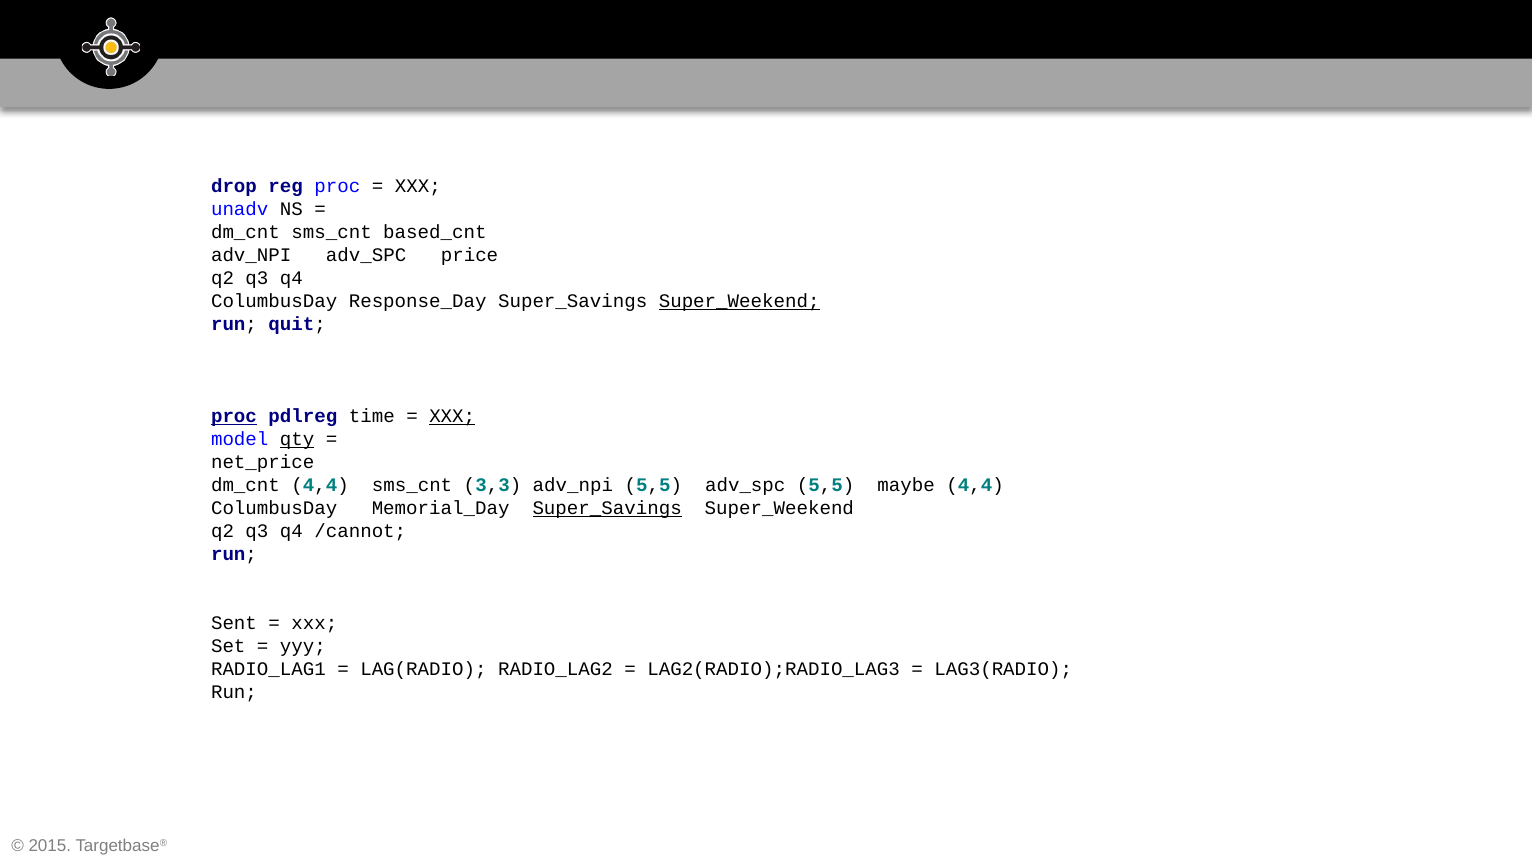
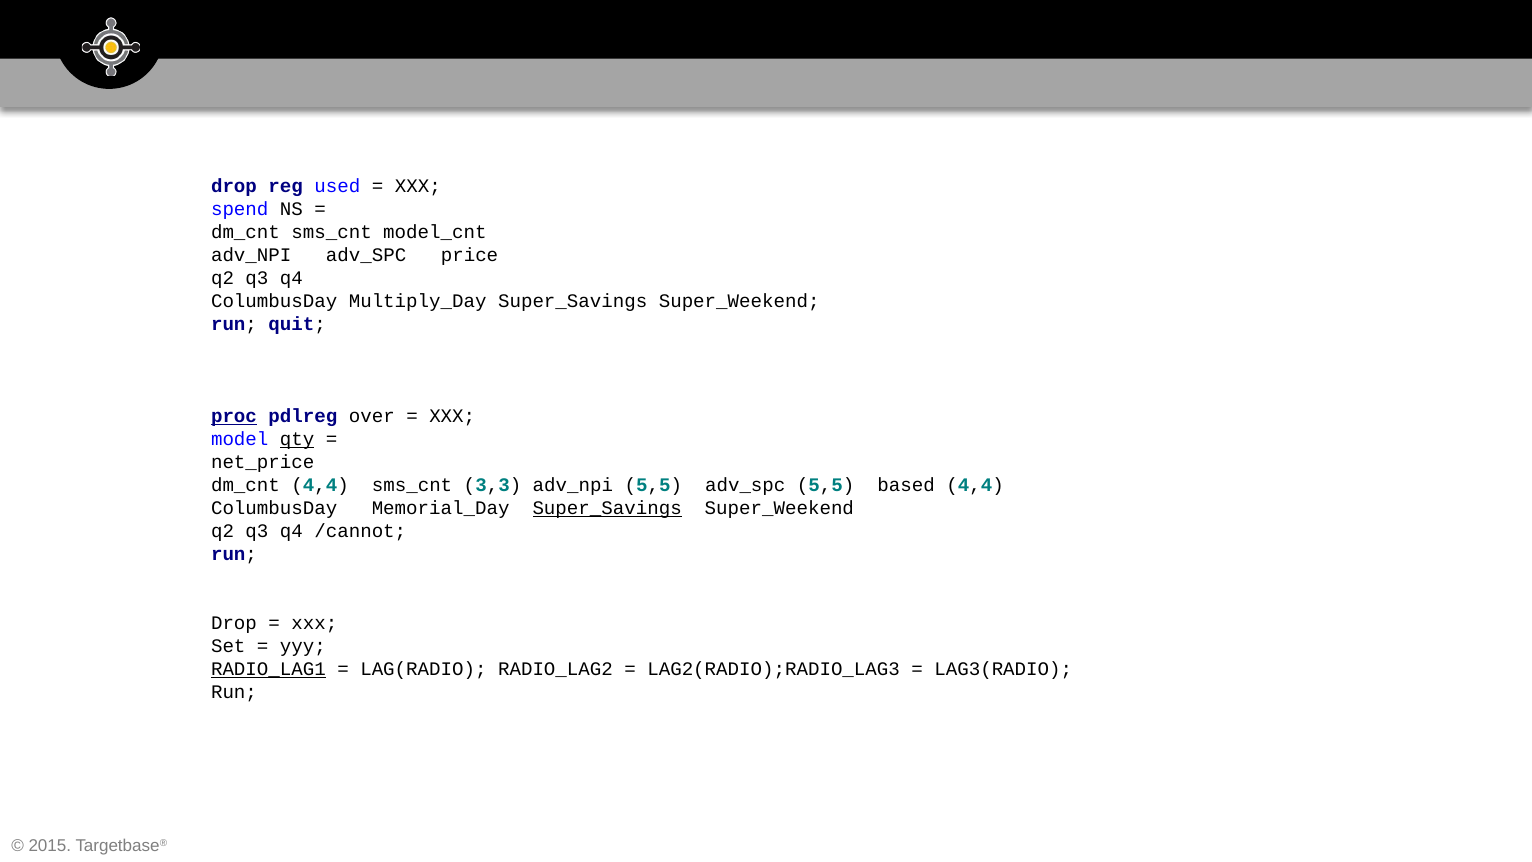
reg proc: proc -> used (337, 186)
unadv: unadv -> spend (240, 209)
based_cnt: based_cnt -> model_cnt (435, 232)
Response_Day: Response_Day -> Multiply_Day (418, 301)
Super_Weekend underline: present -> none (739, 301)
time: time -> over (372, 416)
XXX underline: present -> none (452, 416)
maybe: maybe -> based (906, 485)
Sent: Sent -> Drop (234, 623)
RADIO_LAG1 underline: none -> present (268, 669)
